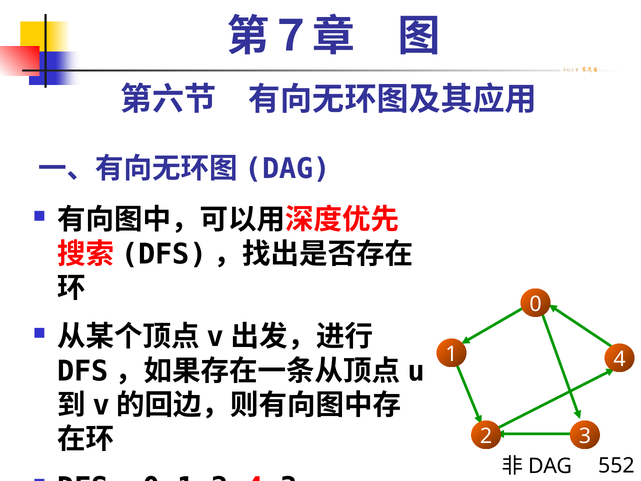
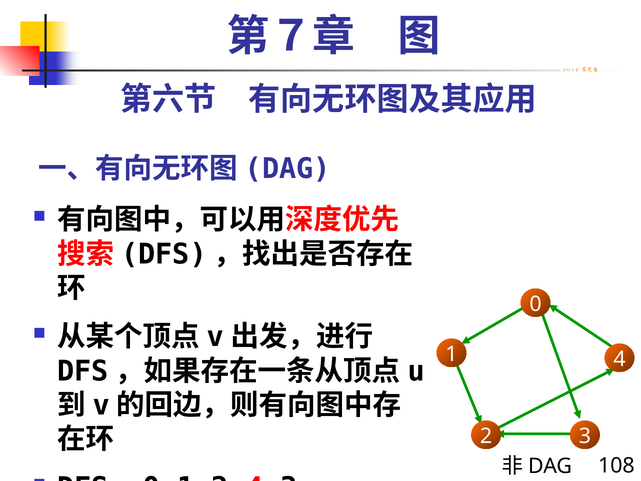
552: 552 -> 108 (616, 466)
